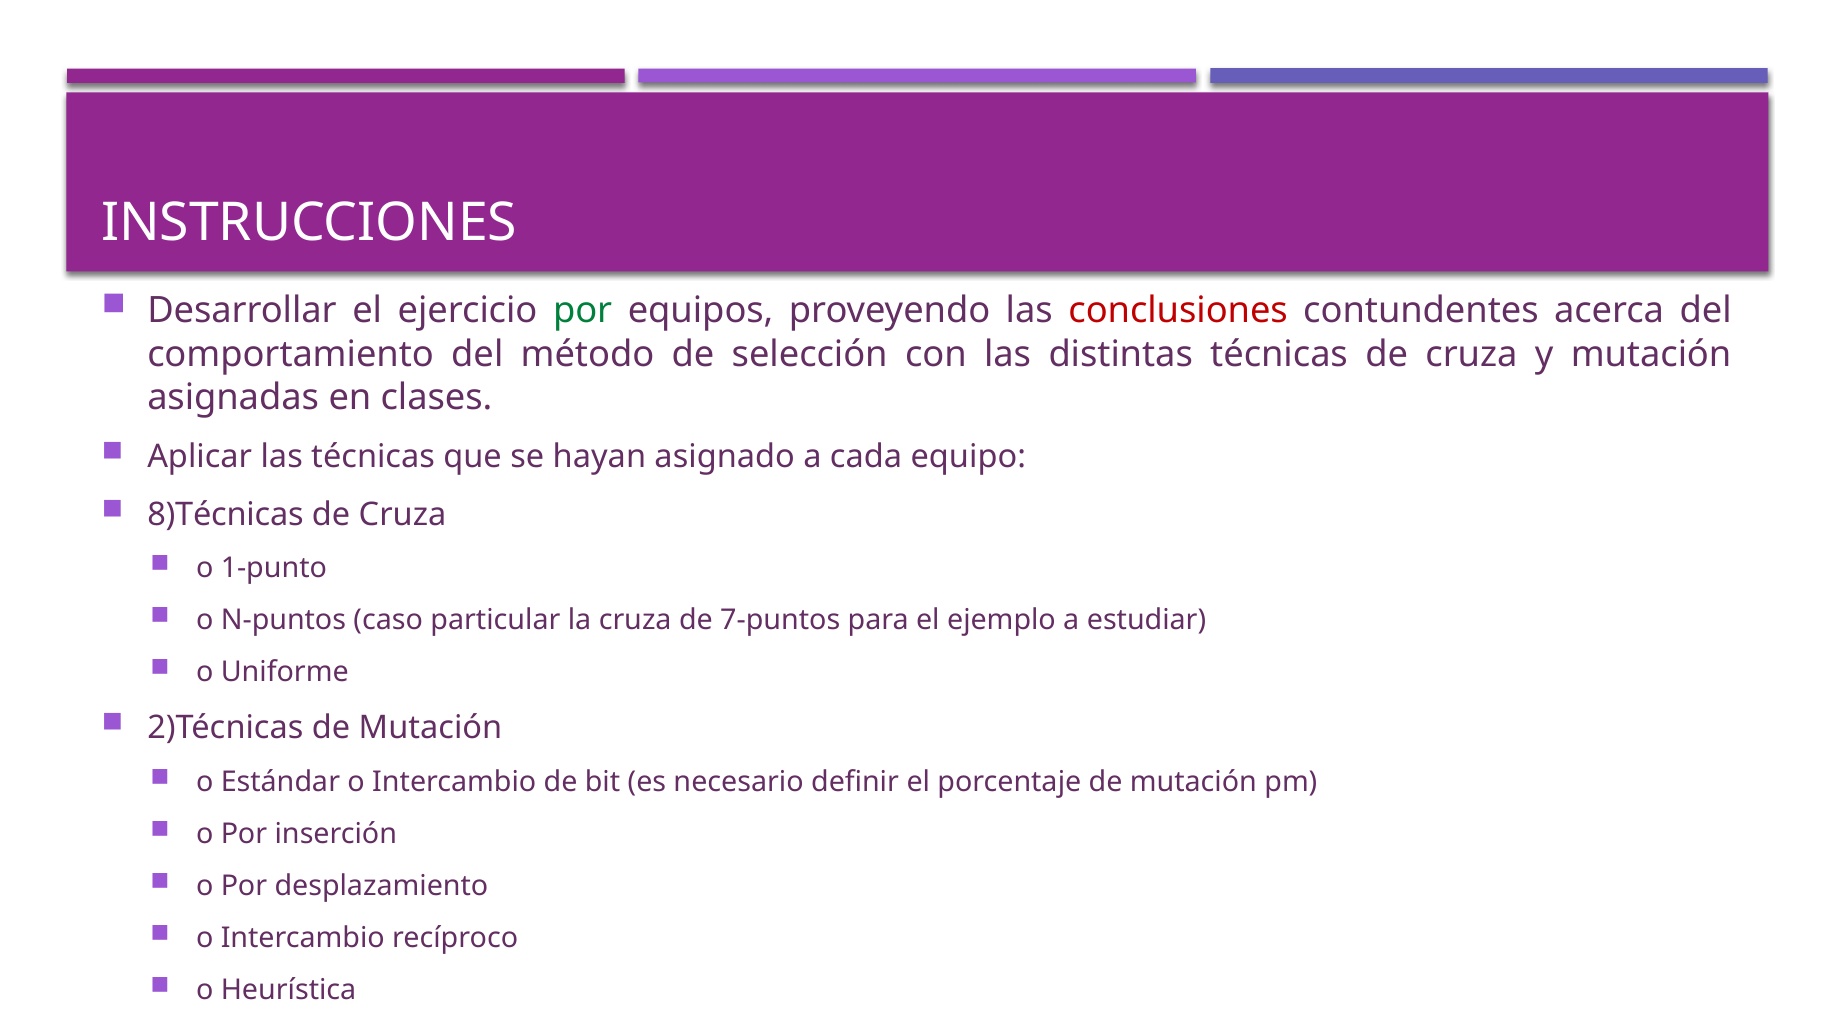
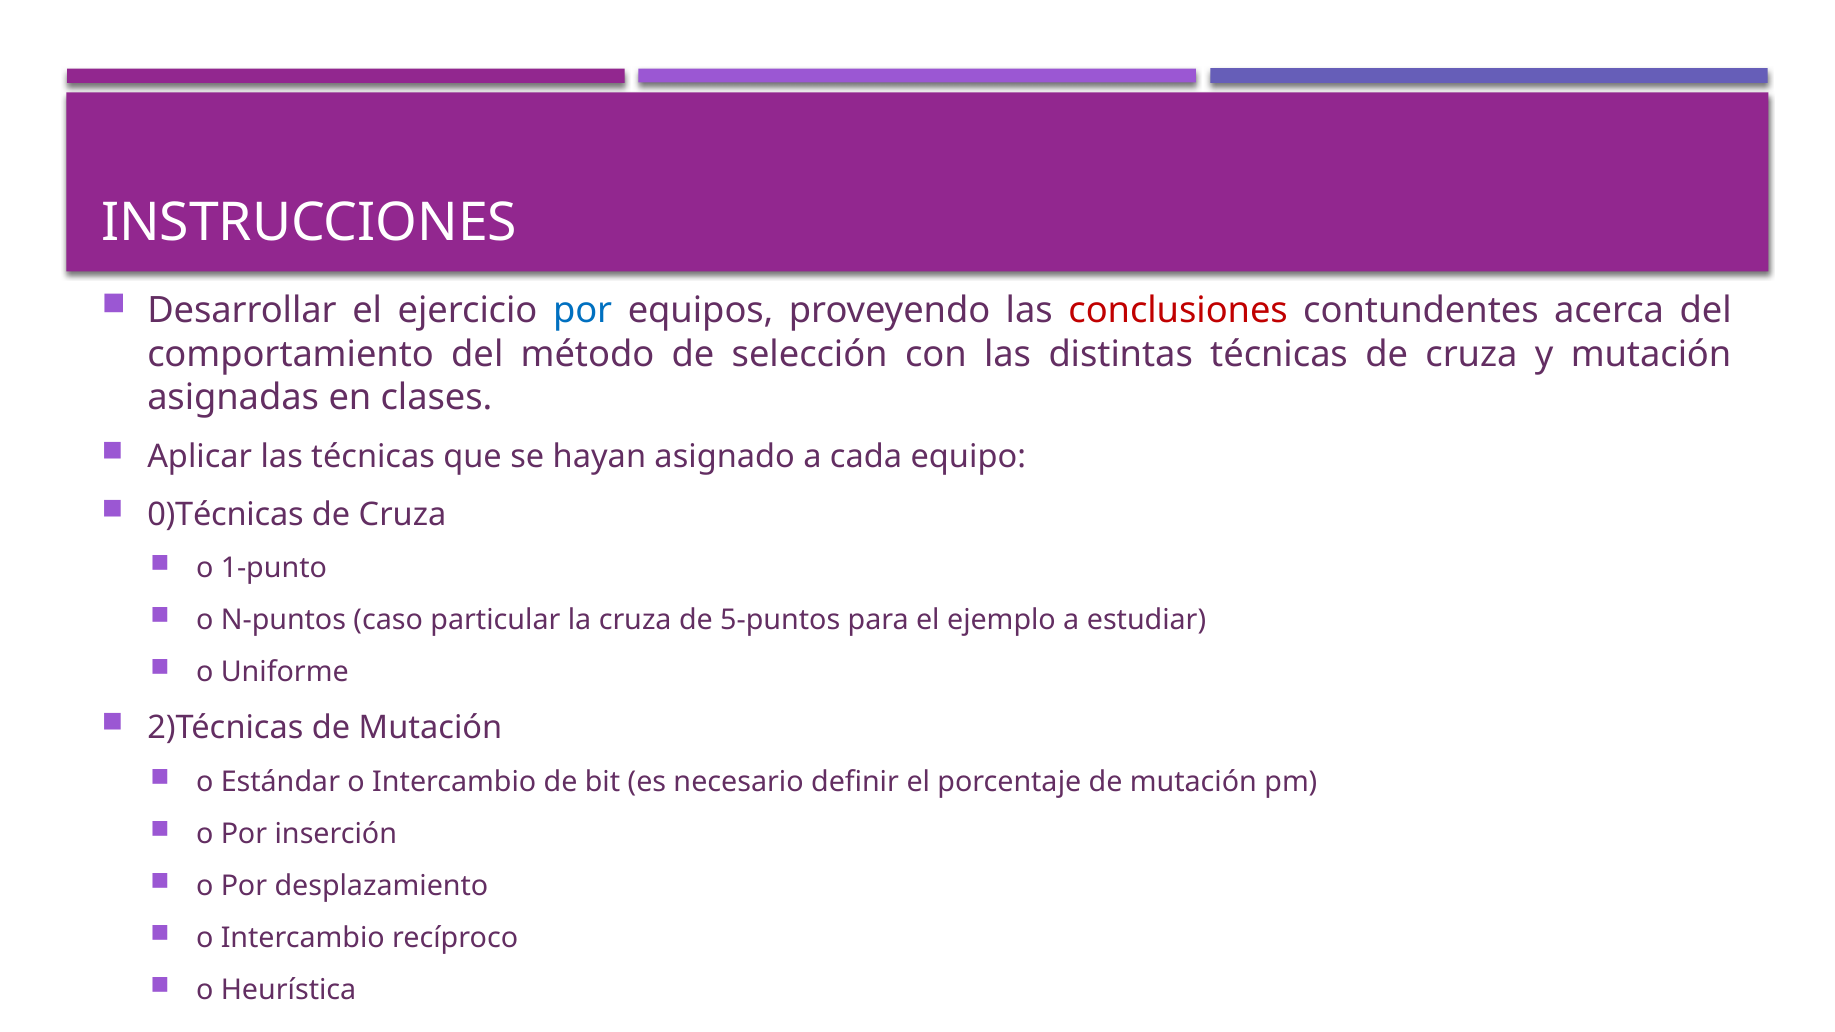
por colour: green -> blue (583, 311)
8)Técnicas: 8)Técnicas -> 0)Técnicas (225, 515)
7-puntos: 7-puntos -> 5-puntos (780, 621)
